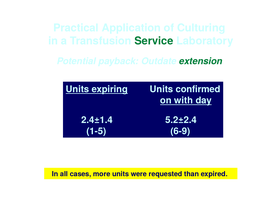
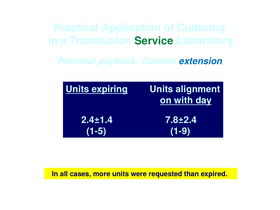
extension colour: green -> blue (201, 61)
confirmed: confirmed -> alignment (198, 89)
5.2±2.4: 5.2±2.4 -> 7.8±2.4 (181, 120)
6-9: 6-9 -> 1-9 (180, 131)
